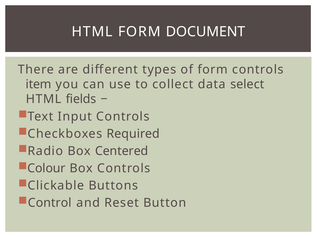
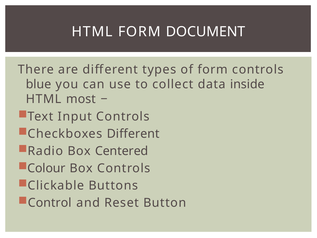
item: item -> blue (39, 84)
select: select -> inside (247, 84)
fields: fields -> most (81, 99)
Checkboxes Required: Required -> Different (133, 134)
